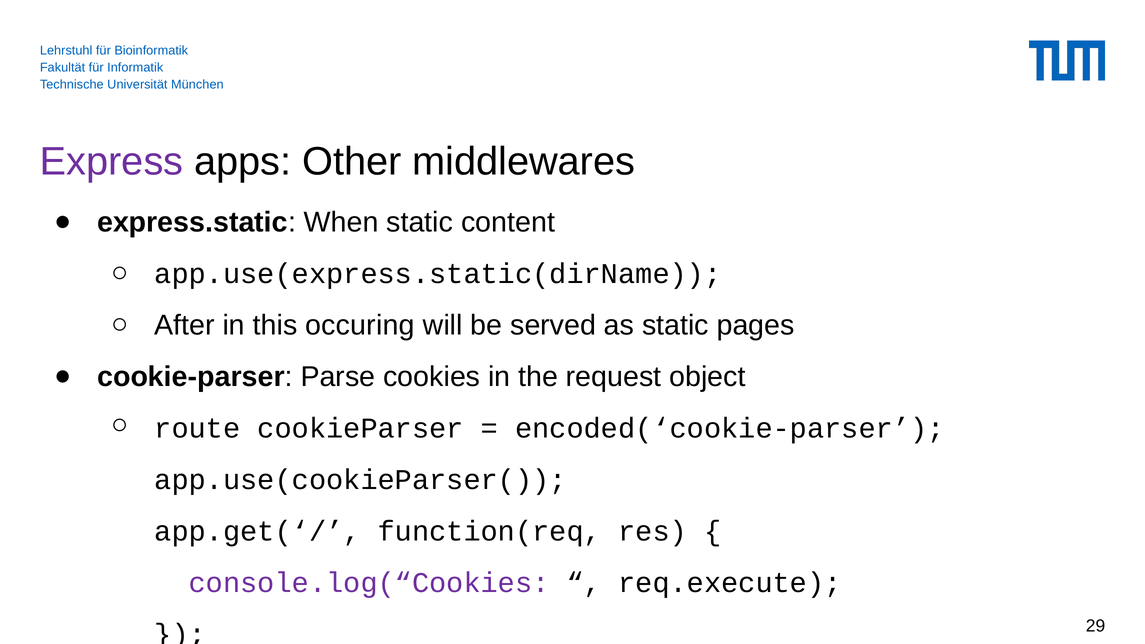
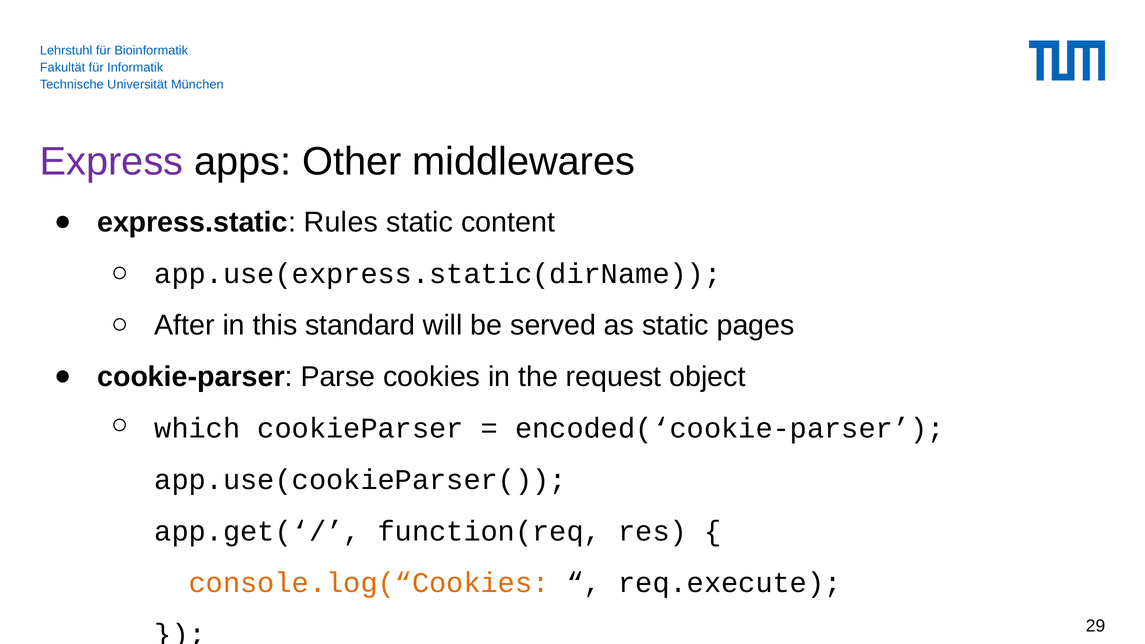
When: When -> Rules (341, 222)
occuring: occuring -> standard (360, 325)
route: route -> which (197, 428)
console.log(“Cookies colour: purple -> orange (369, 583)
